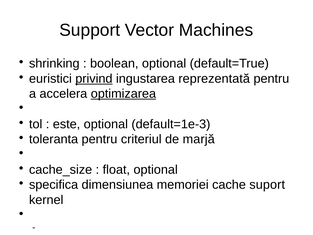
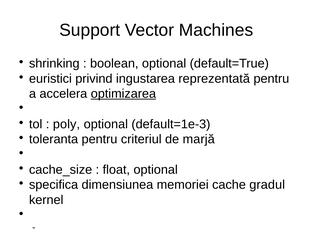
privind underline: present -> none (94, 79)
este: este -> poly (66, 124)
suport: suport -> gradul (267, 185)
